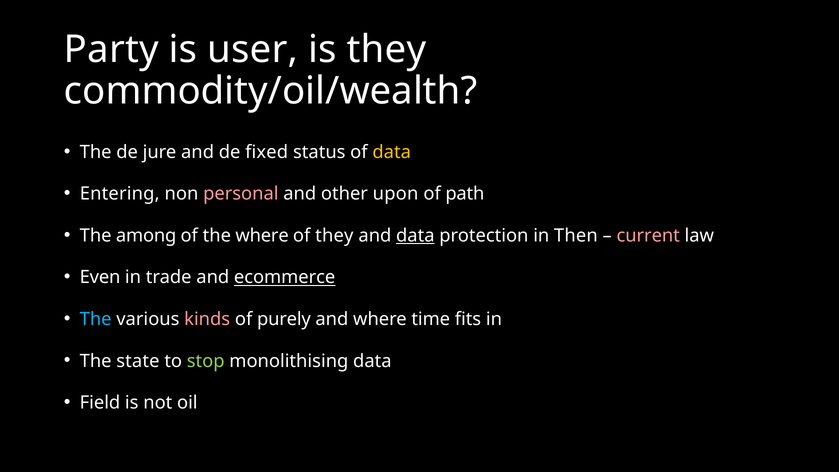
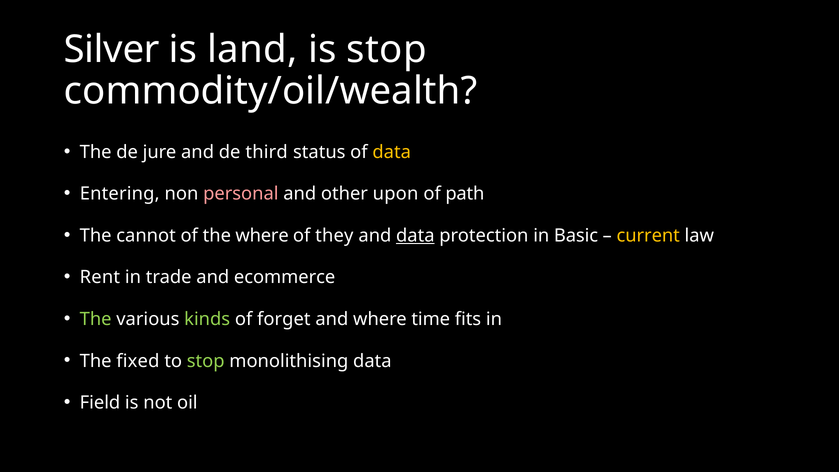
Party: Party -> Silver (112, 50)
user: user -> land (252, 50)
is they: they -> stop (387, 50)
fixed: fixed -> third (267, 152)
among: among -> cannot (146, 236)
Then: Then -> Basic (576, 236)
current colour: pink -> yellow (648, 236)
Even: Even -> Rent (100, 277)
ecommerce underline: present -> none (285, 277)
The colour: light blue -> light green (96, 319)
kinds colour: pink -> light green (207, 319)
purely: purely -> forget (284, 319)
state: state -> fixed (138, 361)
